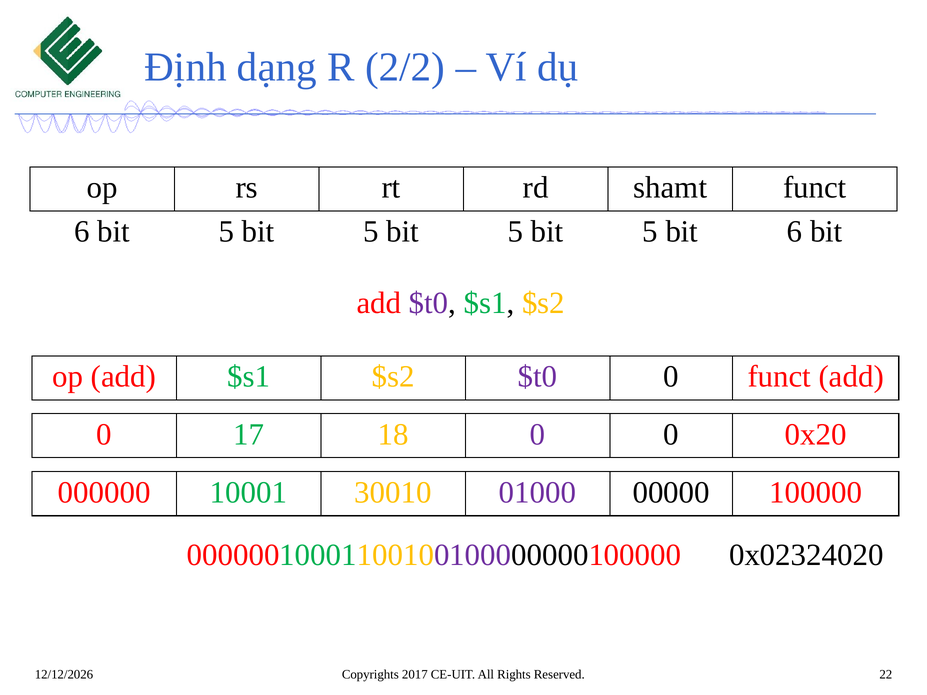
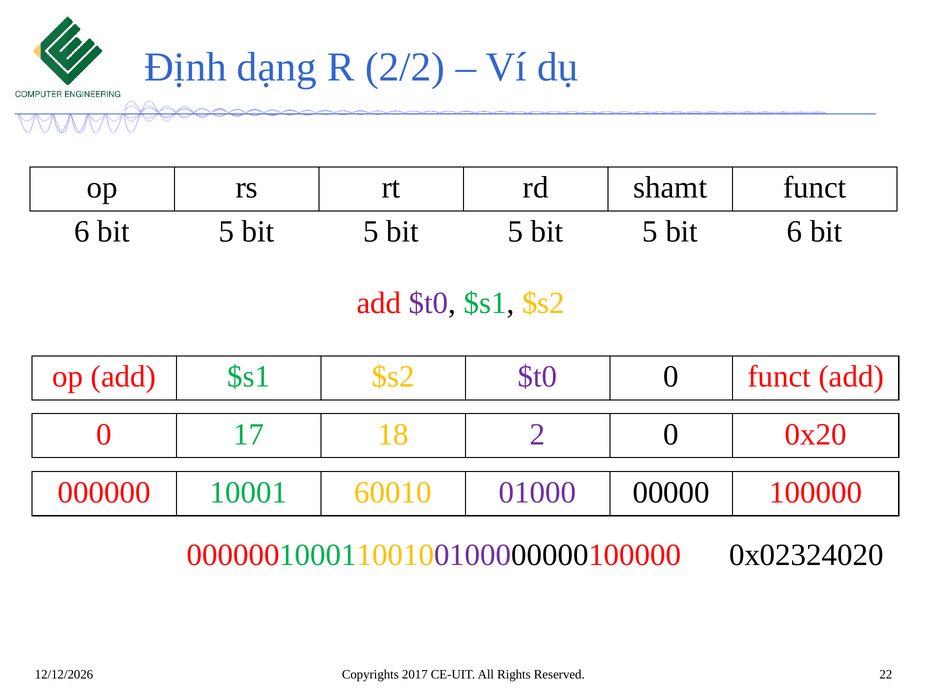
18 0: 0 -> 2 (538, 435)
30010: 30010 -> 60010 (393, 493)
